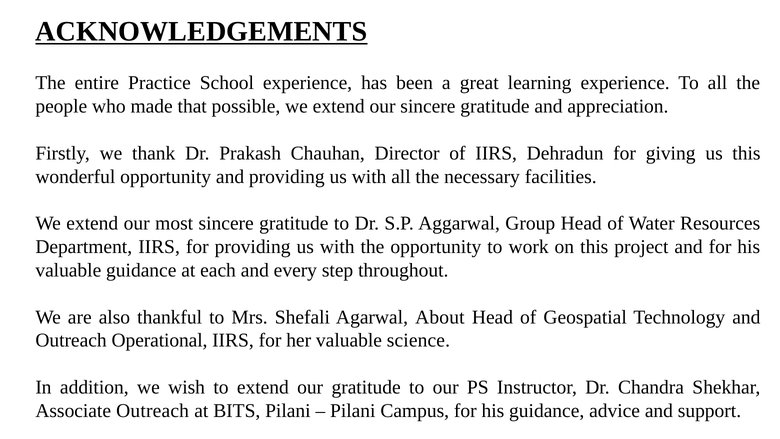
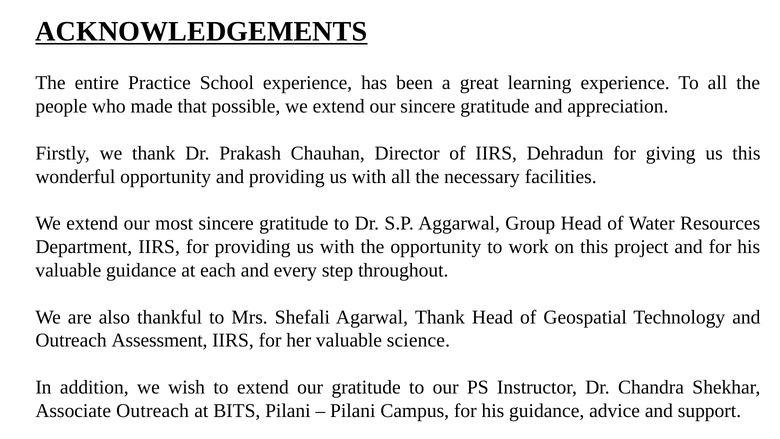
Agarwal About: About -> Thank (440, 317)
Operational: Operational -> Assessment (160, 340)
